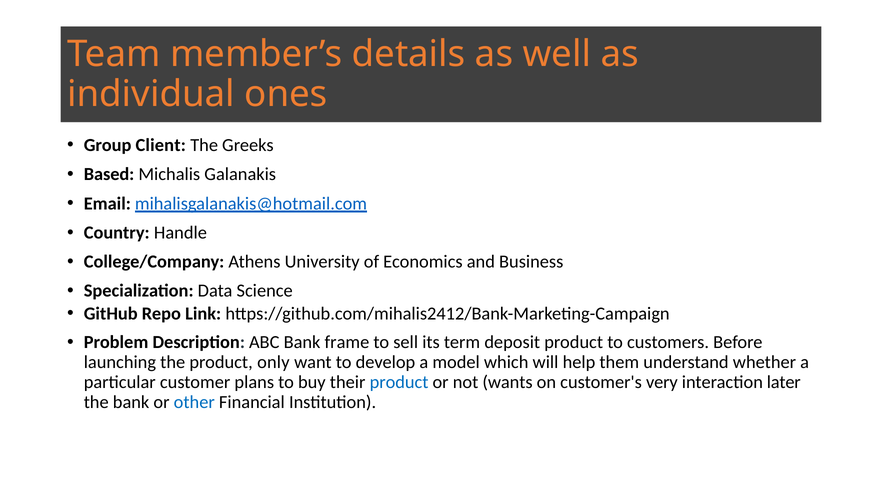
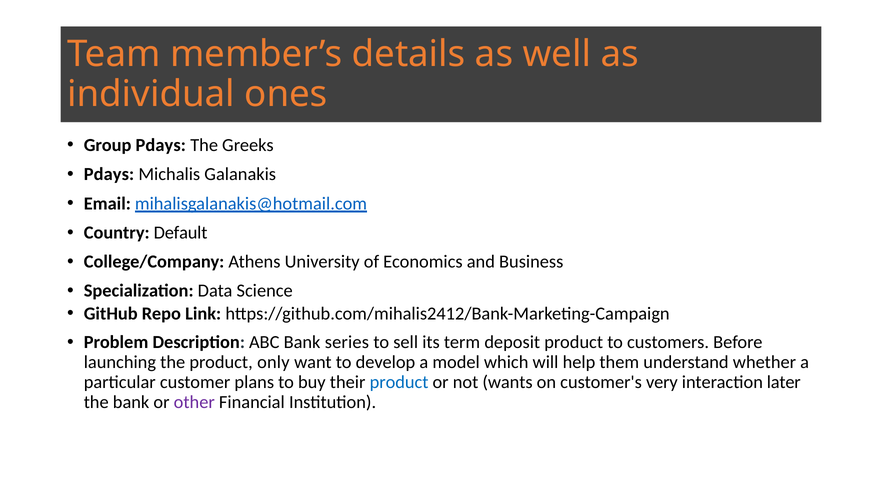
Group Client: Client -> Pdays (161, 145)
Based: Based -> Pdays (109, 174)
Handle: Handle -> Default (181, 233)
frame: frame -> series (347, 342)
other colour: blue -> purple (194, 402)
